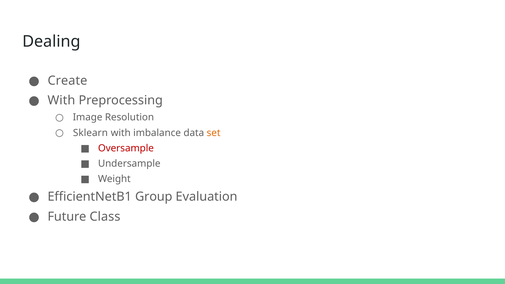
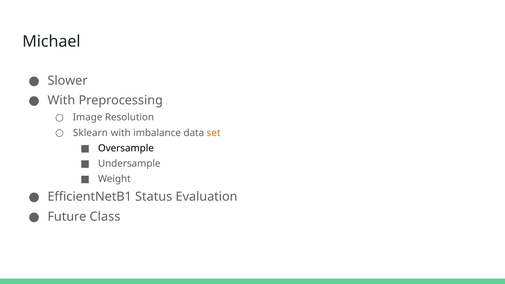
Dealing: Dealing -> Michael (51, 42)
Create: Create -> Slower (68, 81)
Oversample colour: red -> black (126, 148)
Group: Group -> Status (154, 197)
